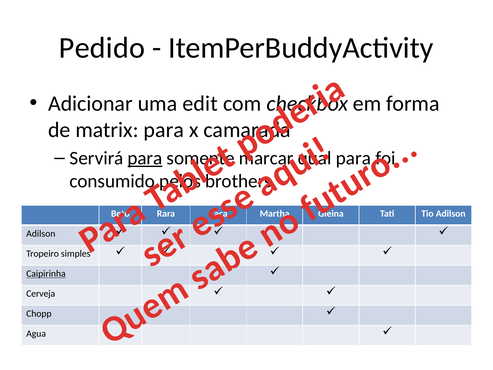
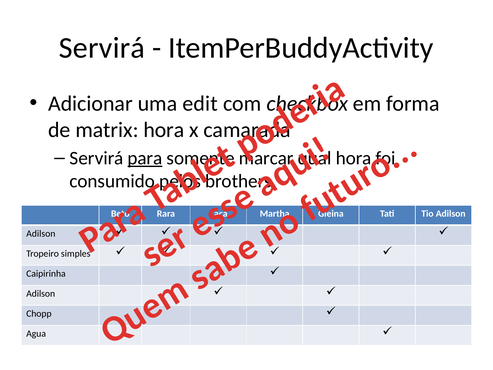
Pedido: Pedido -> Servirá (102, 48)
matrix para: para -> hora (164, 130)
para: para -> hora (354, 158)
Caipirinha underline: present -> none (46, 273)
Cerveja: Cerveja -> Adilson (41, 293)
